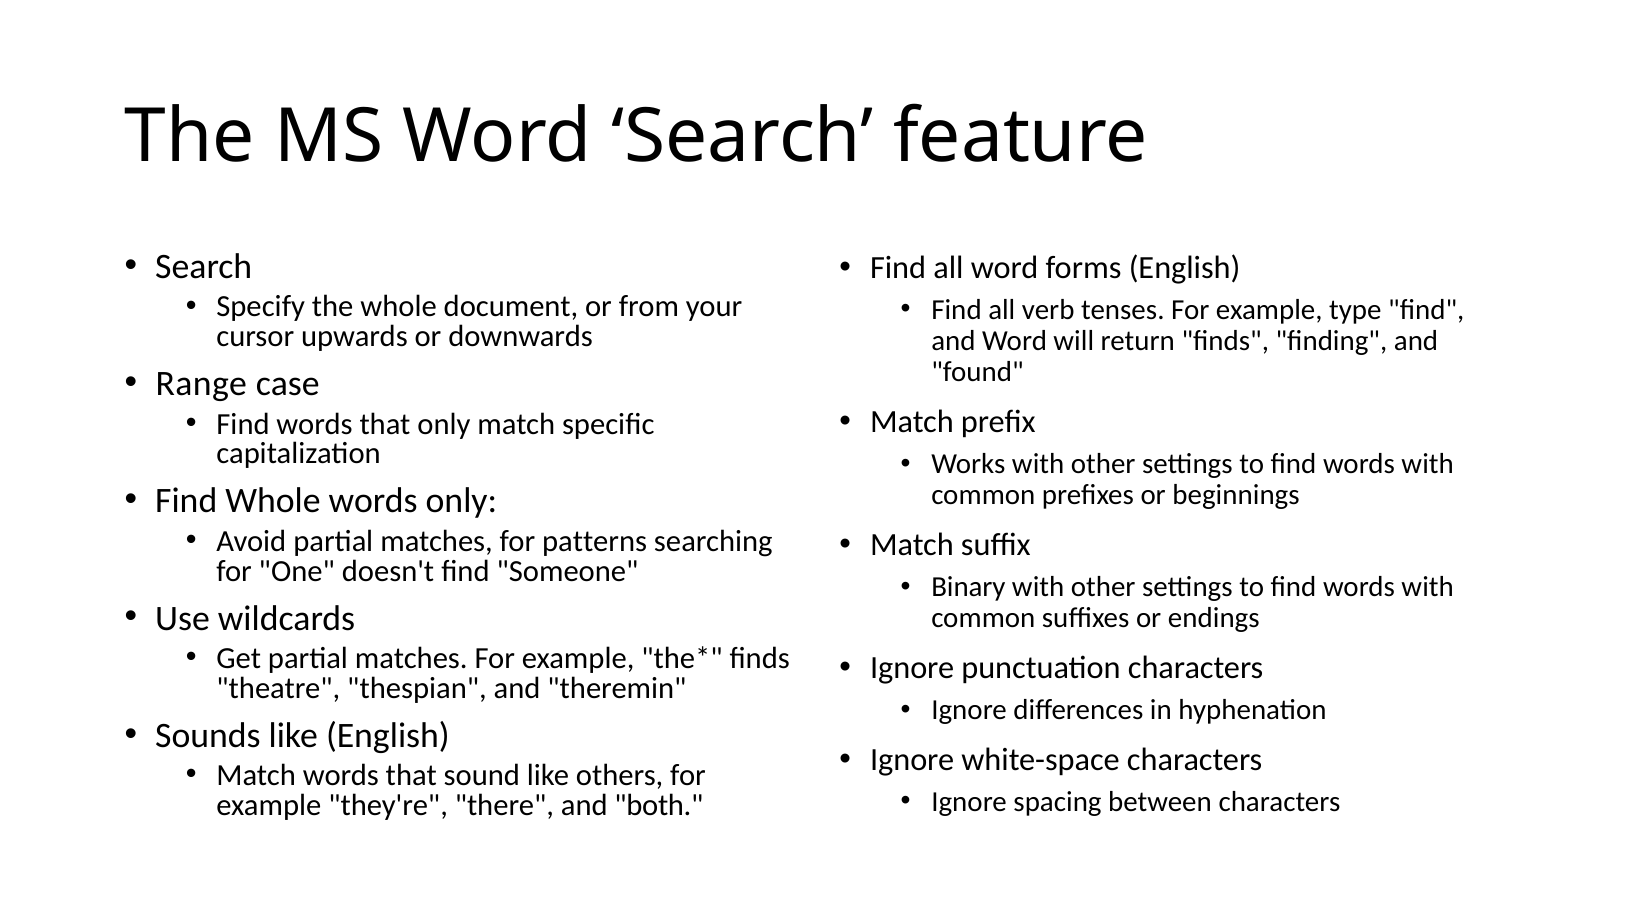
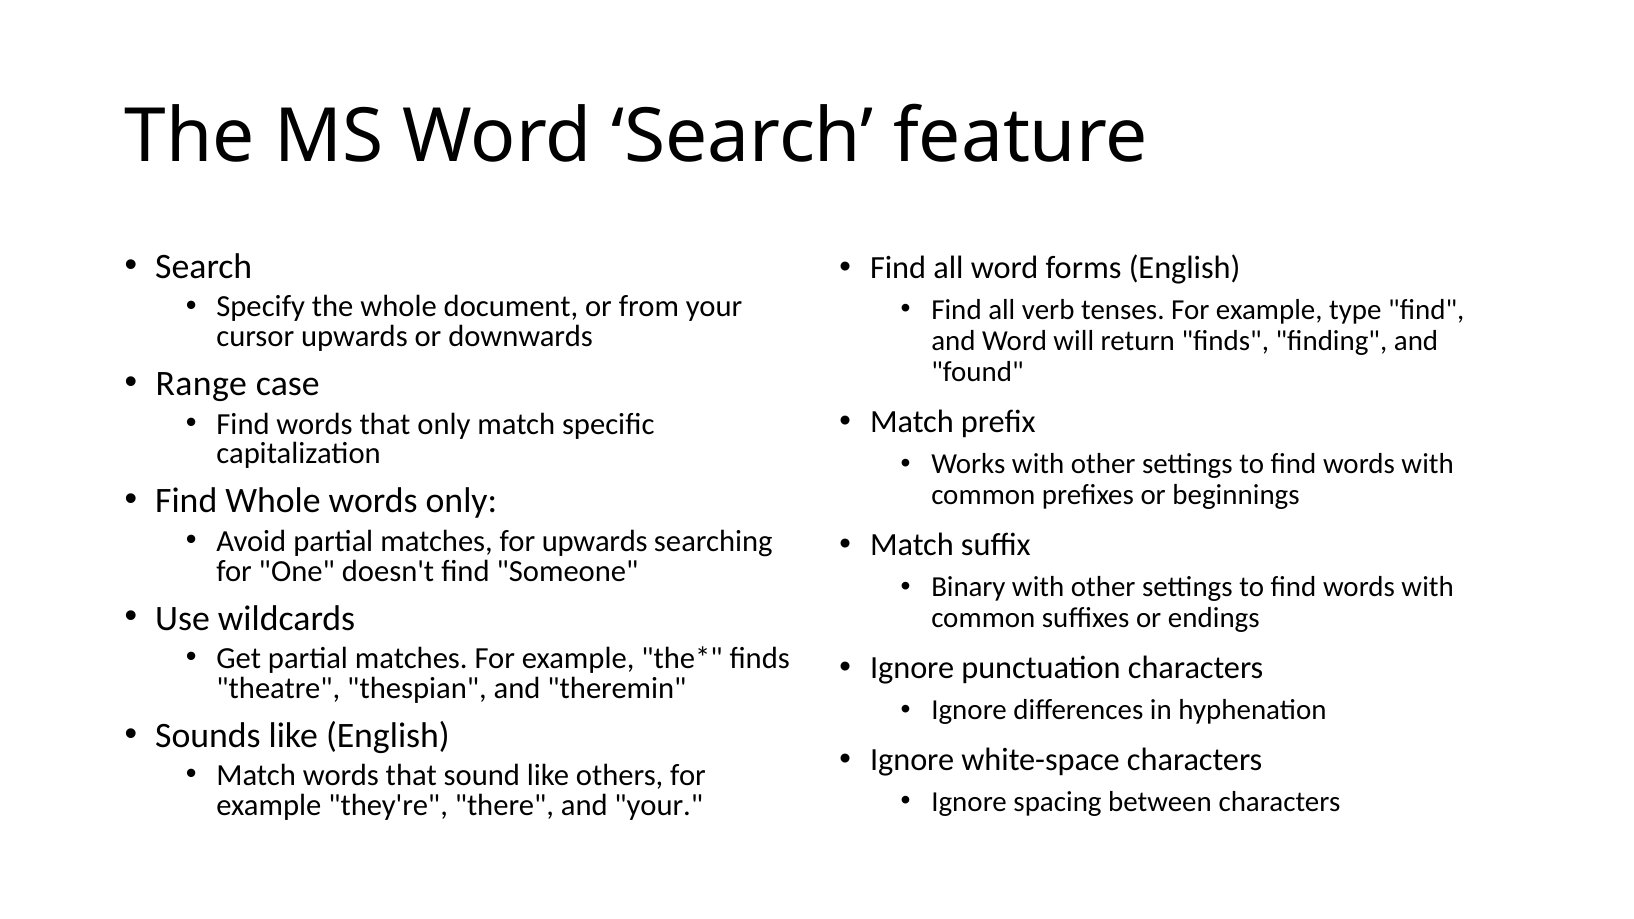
for patterns: patterns -> upwards (595, 541)
and both: both -> your (659, 805)
